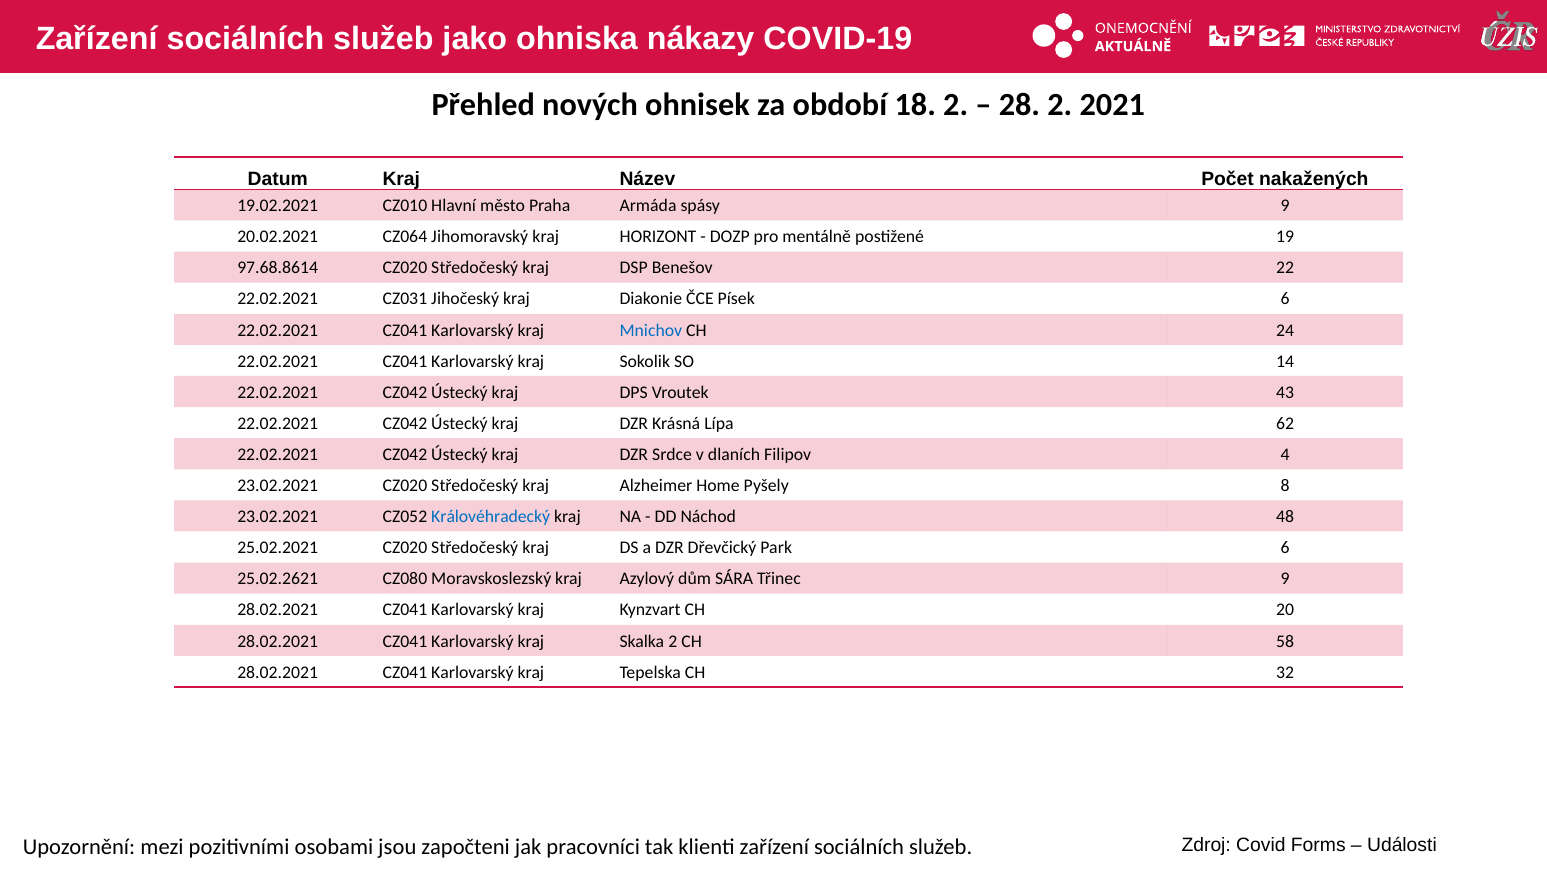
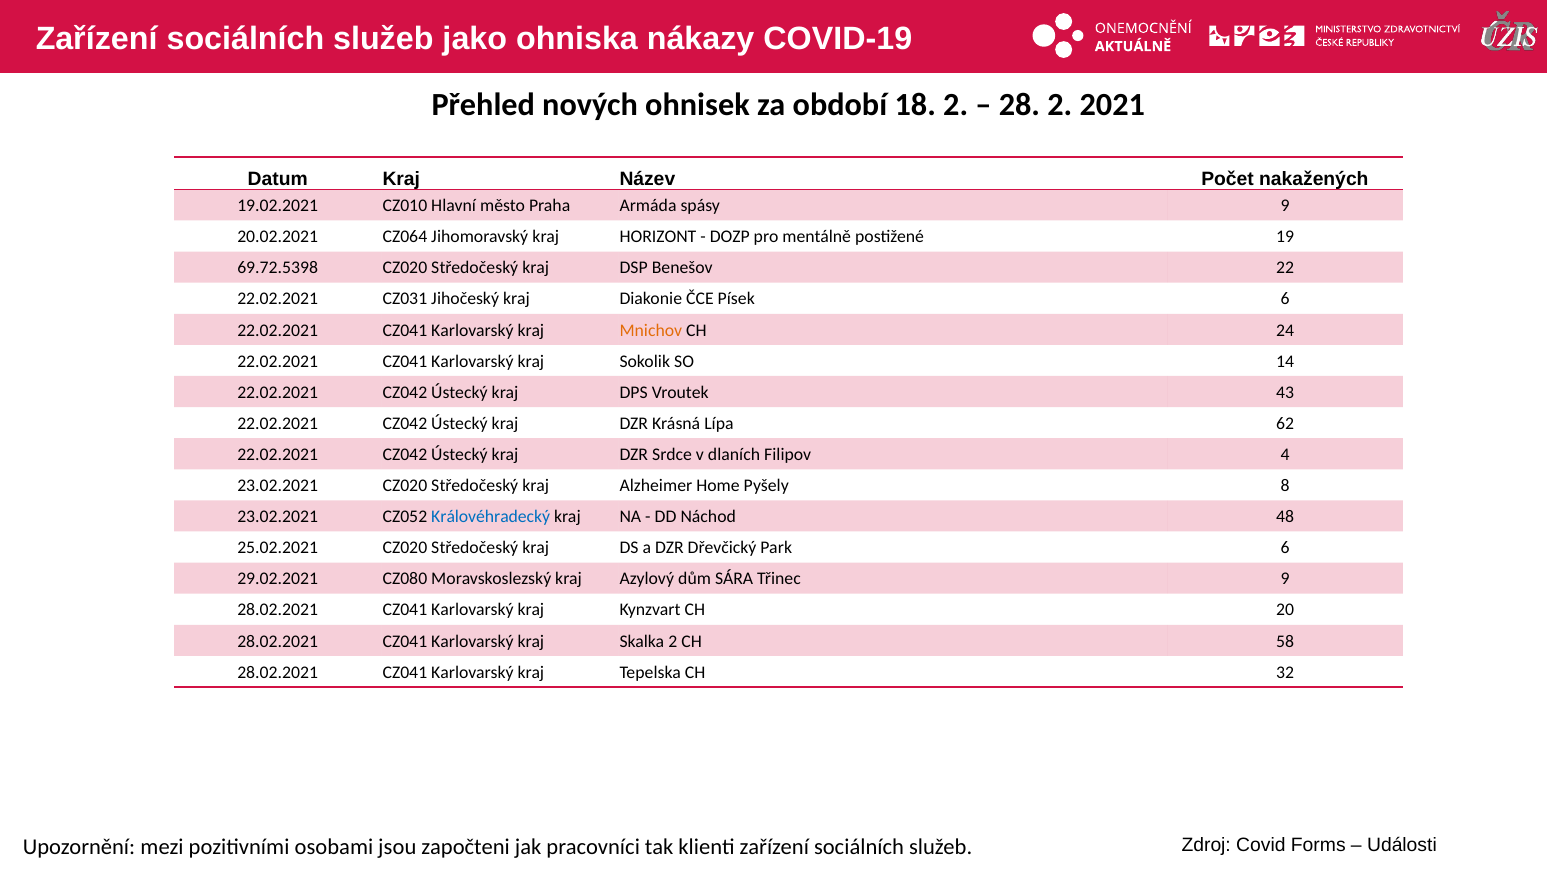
97.68.8614: 97.68.8614 -> 69.72.5398 (278, 268)
Mnichov colour: blue -> orange (651, 330)
25.02.2621: 25.02.2621 -> 29.02.2021 (278, 579)
